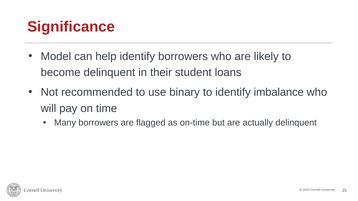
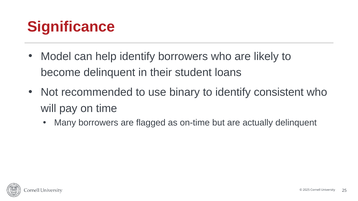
imbalance: imbalance -> consistent (279, 92)
